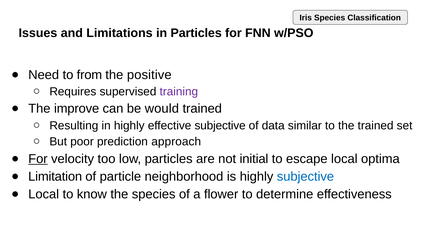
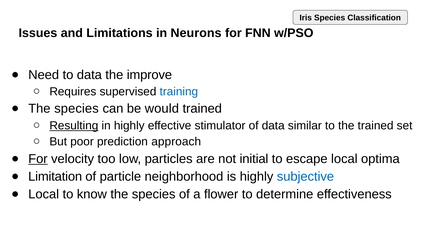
in Particles: Particles -> Neurons (196, 33)
to from: from -> data (89, 75)
positive: positive -> improve (149, 75)
training colour: purple -> blue (179, 92)
improve: improve -> species (76, 109)
Resulting underline: none -> present (74, 126)
effective subjective: subjective -> stimulator (220, 126)
